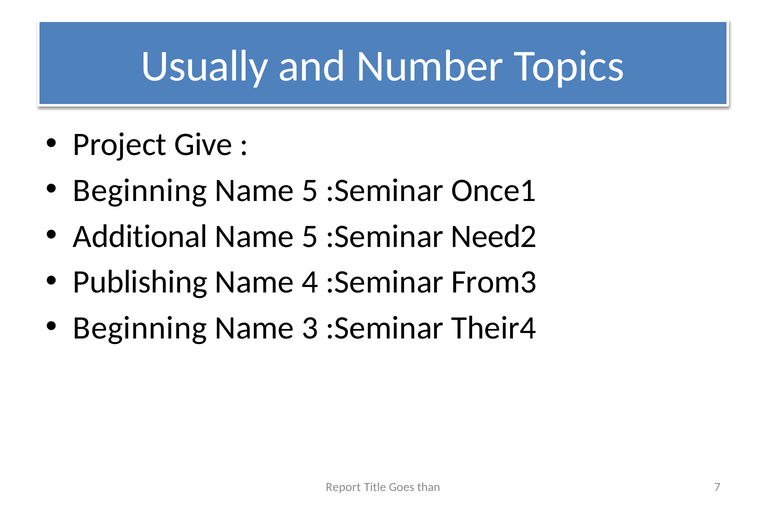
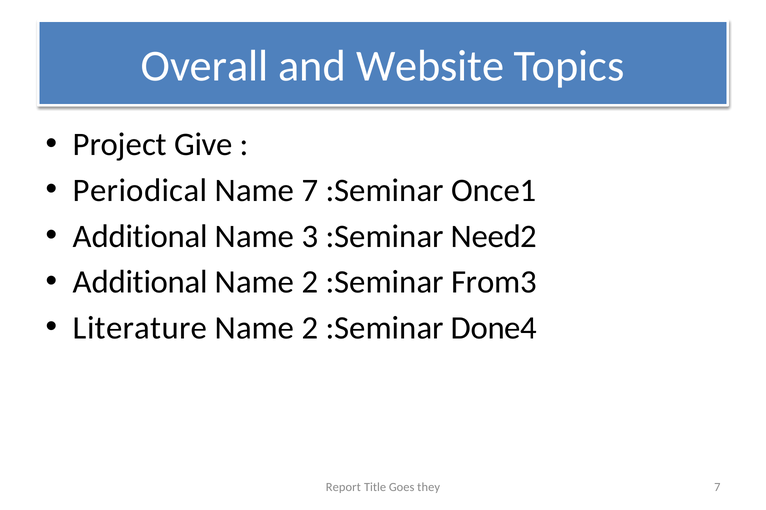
Usually: Usually -> Overall (205, 66)
Number: Number -> Website (430, 66)
Beginning: Beginning -> Periodical (140, 191)
5: 5 -> 7 (310, 191)
5: 5 -> 3 (310, 237)
Publishing: Publishing -> Additional (140, 283)
4: 4 -> 2 (310, 283)
Beginning: Beginning -> Literature (140, 328)
3: 3 -> 2 (310, 328)
Their4: Their4 -> Done4 (494, 328)
than: than -> they (429, 488)
